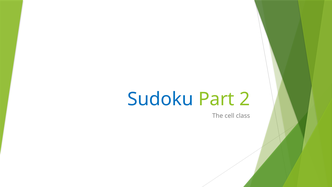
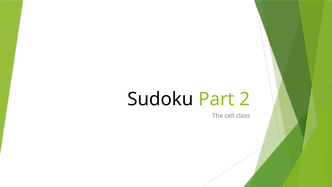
Sudoku colour: blue -> black (160, 99)
